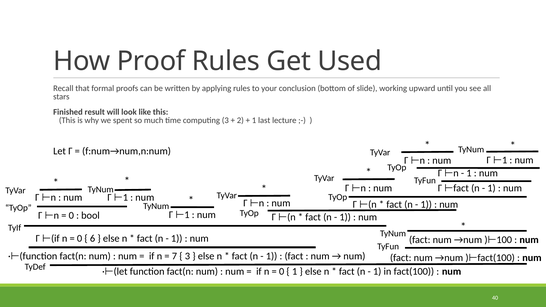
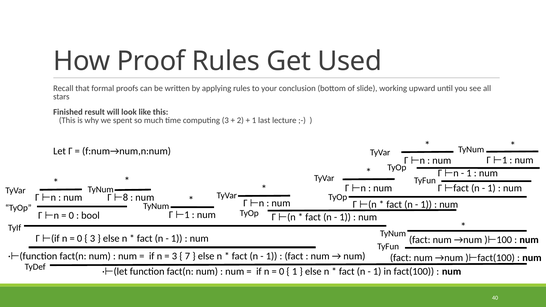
1: 1 -> 8 (125, 197)
6: 6 -> 3 (93, 239)
7: 7 -> 3 (174, 256)
3: 3 -> 7 (187, 256)
